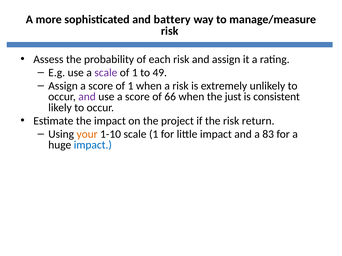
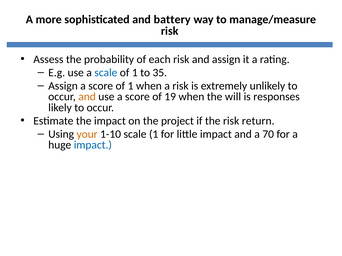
scale colour: purple -> blue (106, 73)
49: 49 -> 35 (160, 73)
and colour: purple -> orange (87, 97)
66: 66 -> 19 (170, 97)
just: just -> will (233, 97)
consistent: consistent -> responses (277, 97)
83: 83 -> 70 (268, 134)
